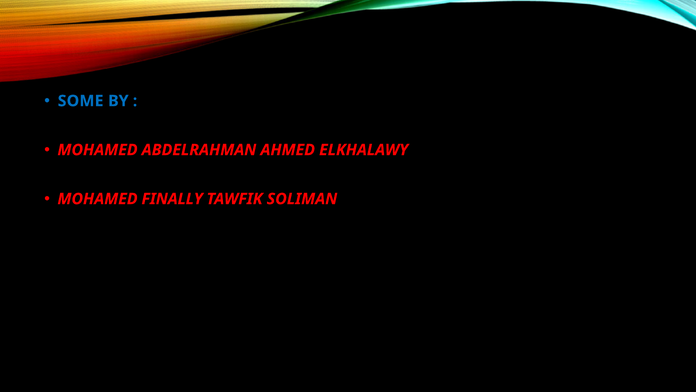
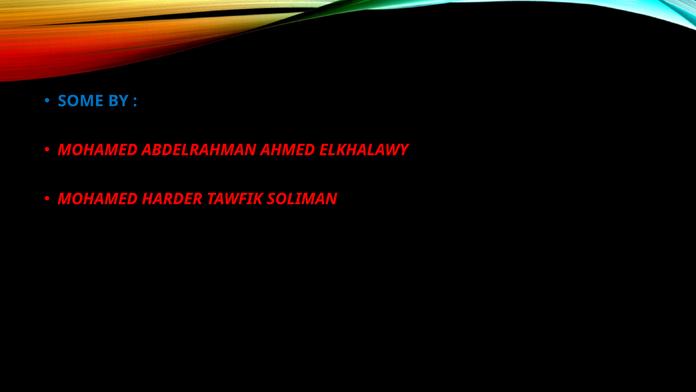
FINALLY: FINALLY -> HARDER (172, 199)
